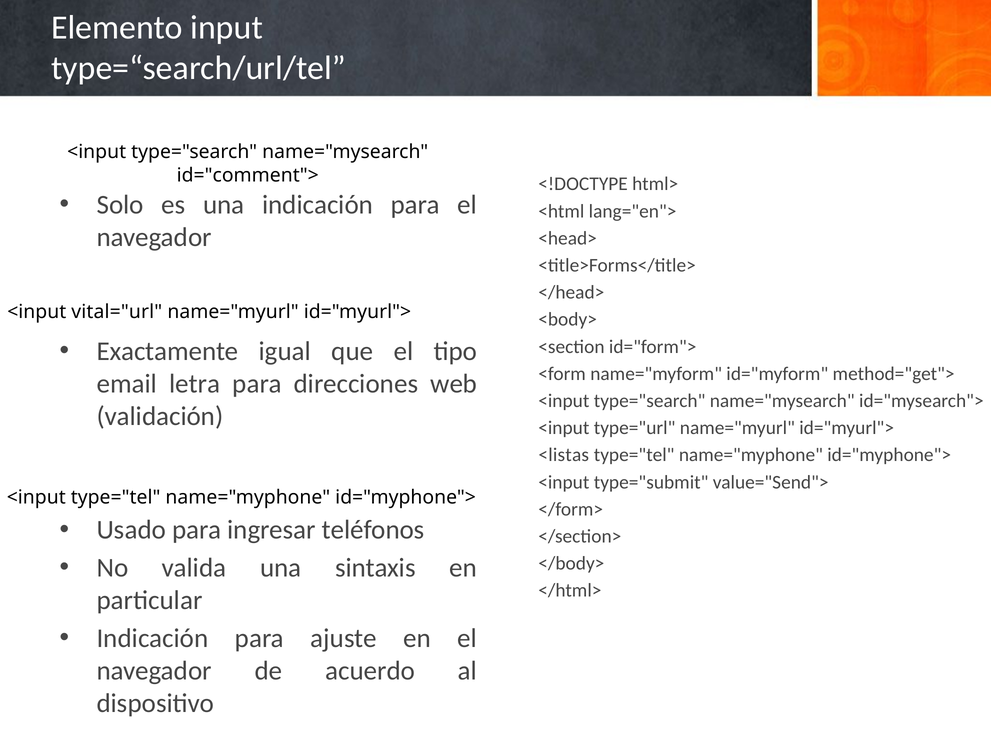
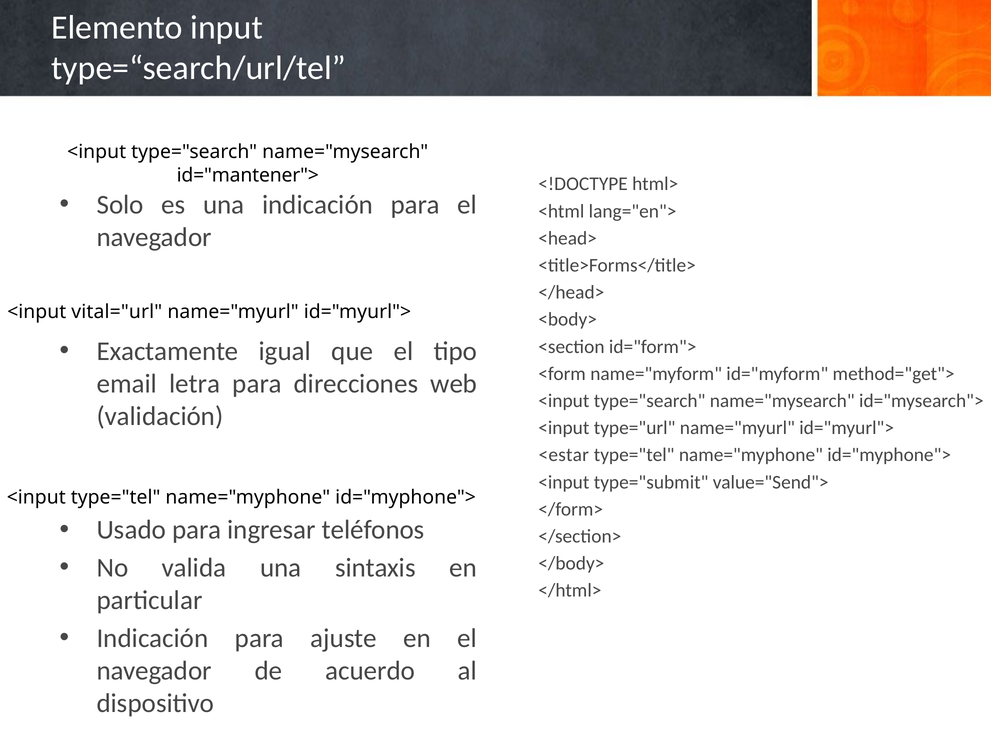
id="comment">: id="comment"> -> id="mantener"> (248, 175)
<listas: <listas -> <estar (564, 455)
